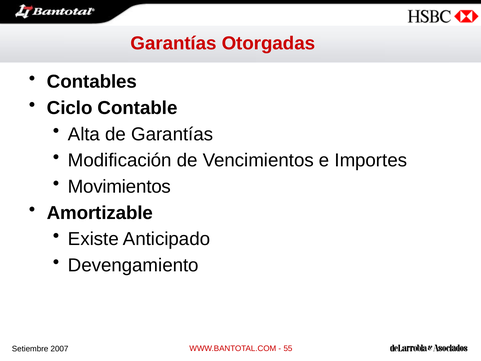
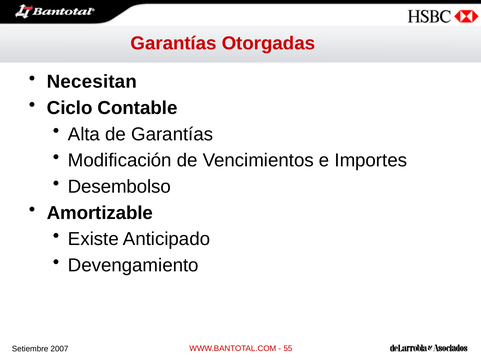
Contables: Contables -> Necesitan (92, 82)
Movimientos: Movimientos -> Desembolso (119, 186)
